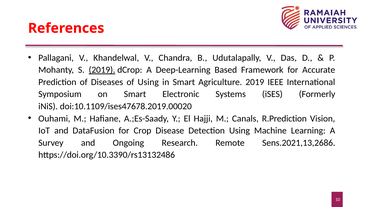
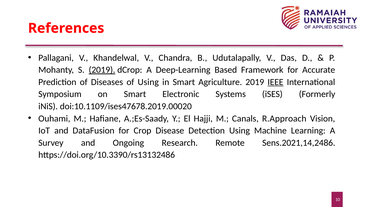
IEEE underline: none -> present (275, 82)
R.Prediction: R.Prediction -> R.Approach (284, 118)
Sens.2021,13,2686: Sens.2021,13,2686 -> Sens.2021,14,2486 (299, 143)
